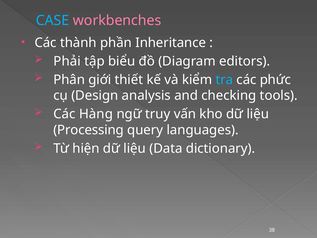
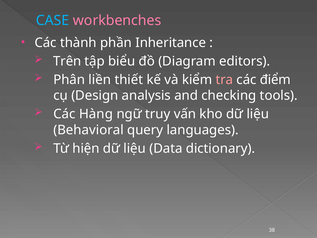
Phải: Phải -> Trên (67, 61)
giới: giới -> liền (100, 80)
tra colour: light blue -> pink (224, 80)
phức: phức -> điểm (275, 80)
Processing: Processing -> Behavioral (89, 130)
